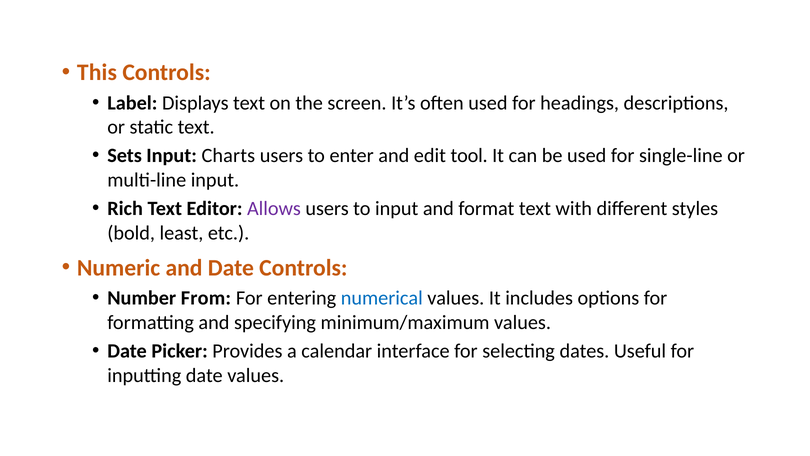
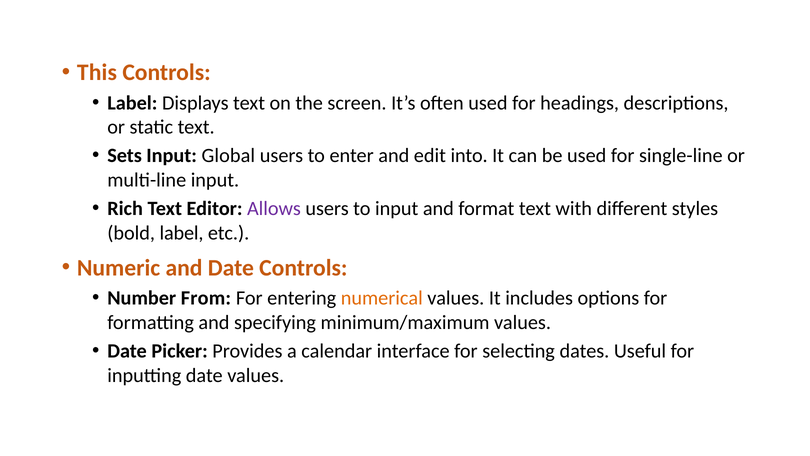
Charts: Charts -> Global (228, 156)
tool: tool -> into (469, 156)
bold least: least -> label (182, 233)
numerical colour: blue -> orange (382, 298)
